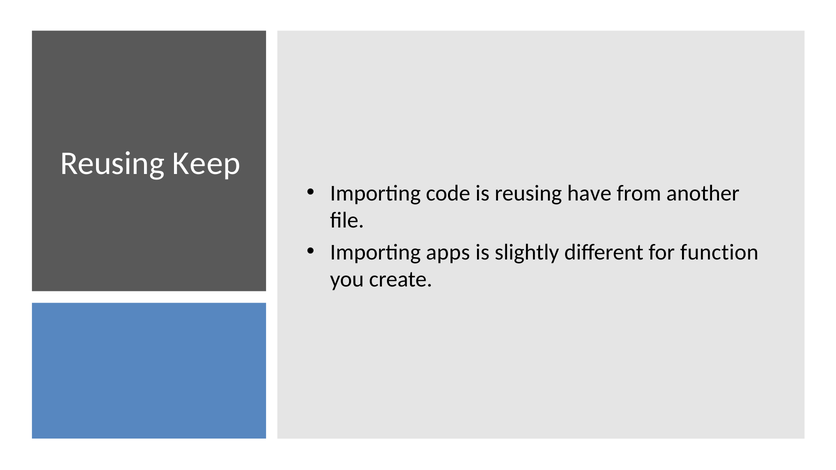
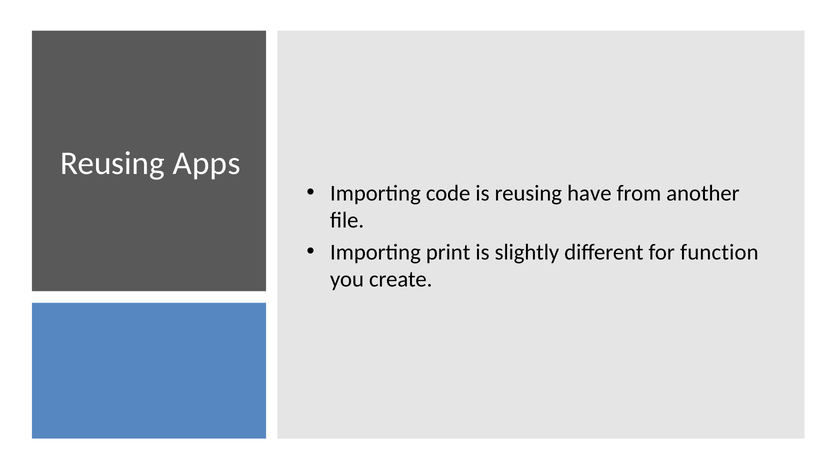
Keep: Keep -> Apps (207, 163)
apps: apps -> print (448, 252)
